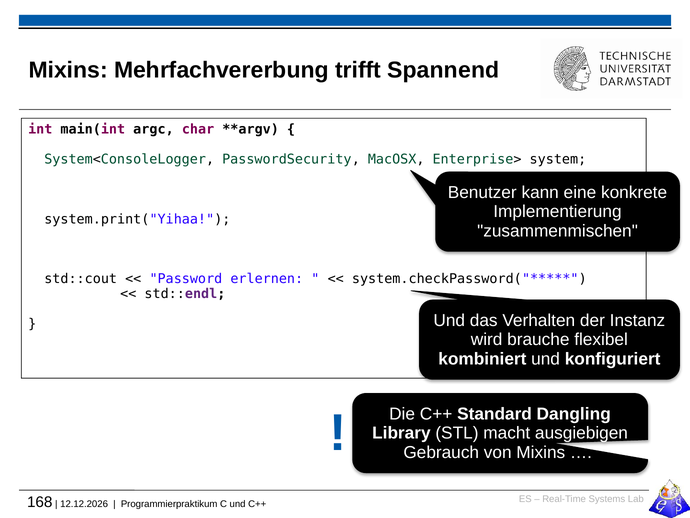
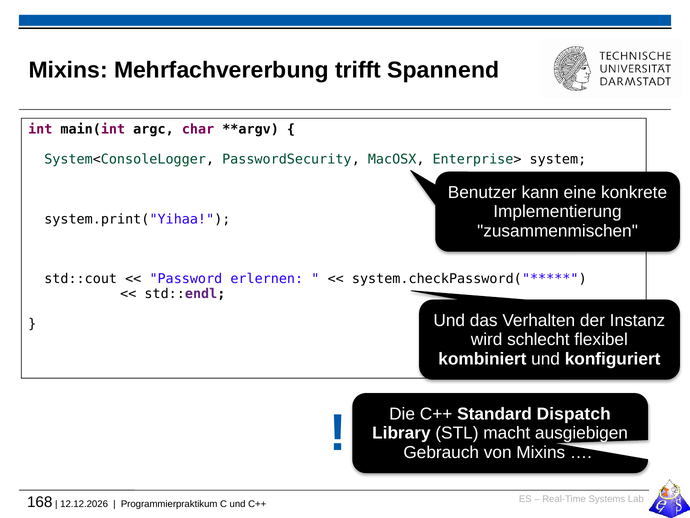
brauche: brauche -> schlecht (538, 339)
Dangling: Dangling -> Dispatch (574, 413)
